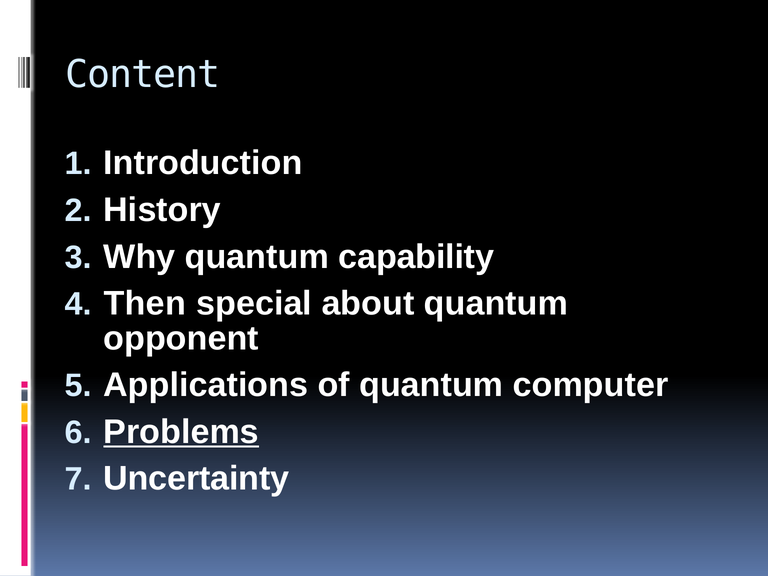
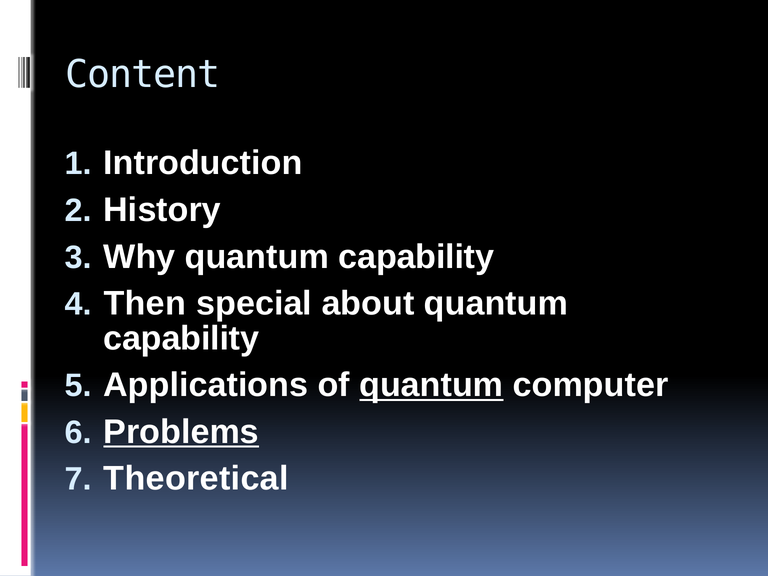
opponent: opponent -> capability (181, 338)
quantum underline: none -> present (431, 385)
Uncertainty: Uncertainty -> Theoretical (196, 479)
